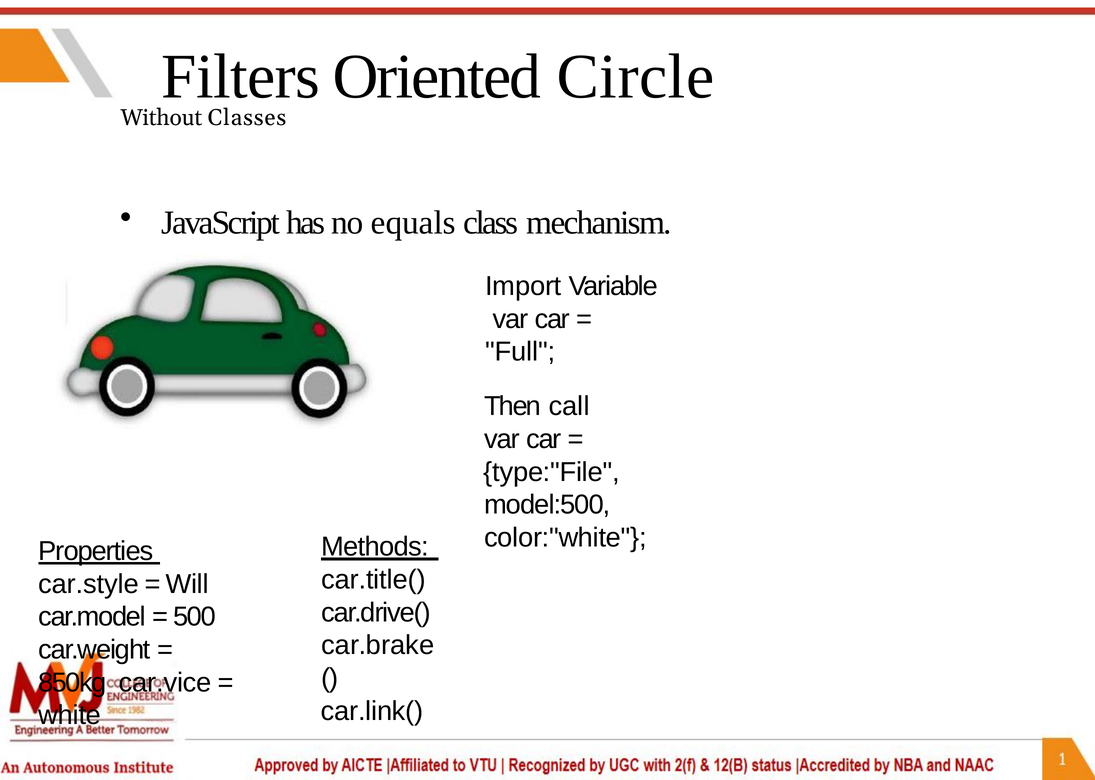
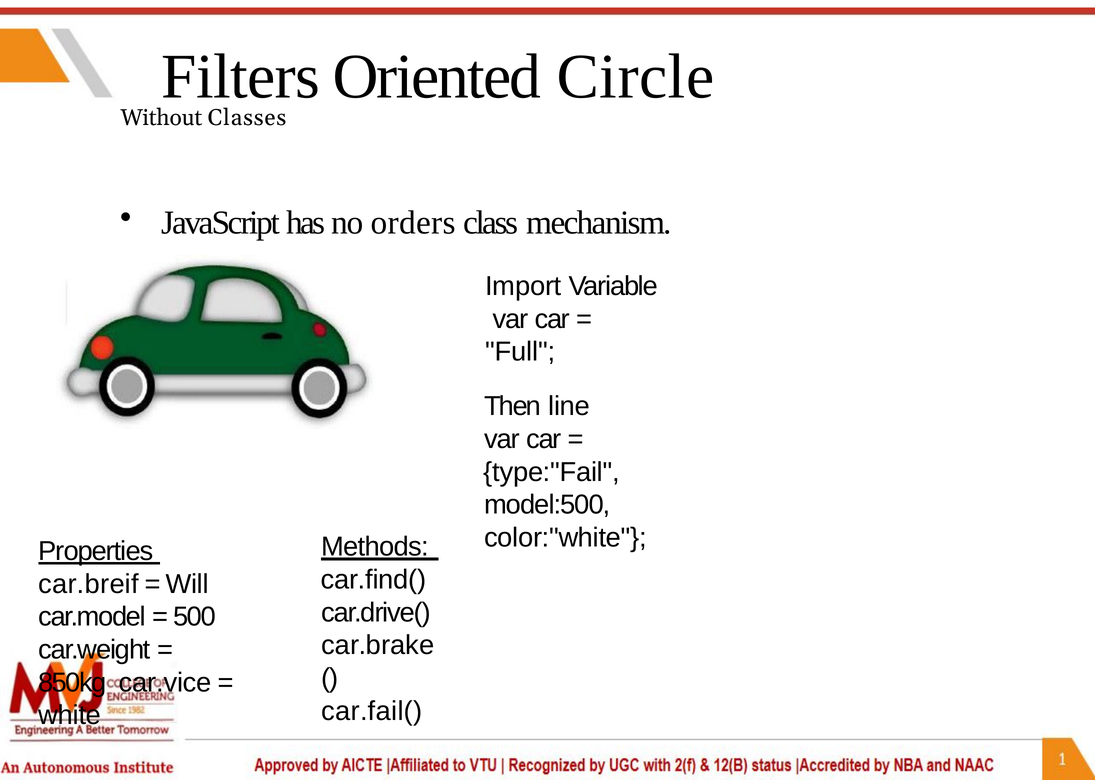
equals: equals -> orders (413, 223)
call: call -> line (569, 406)
type:"File: type:"File -> type:"Fail (552, 472)
car.title(: car.title( -> car.find( (373, 580)
car.style: car.style -> car.breif (89, 584)
car.link(: car.link( -> car.fail( (372, 711)
